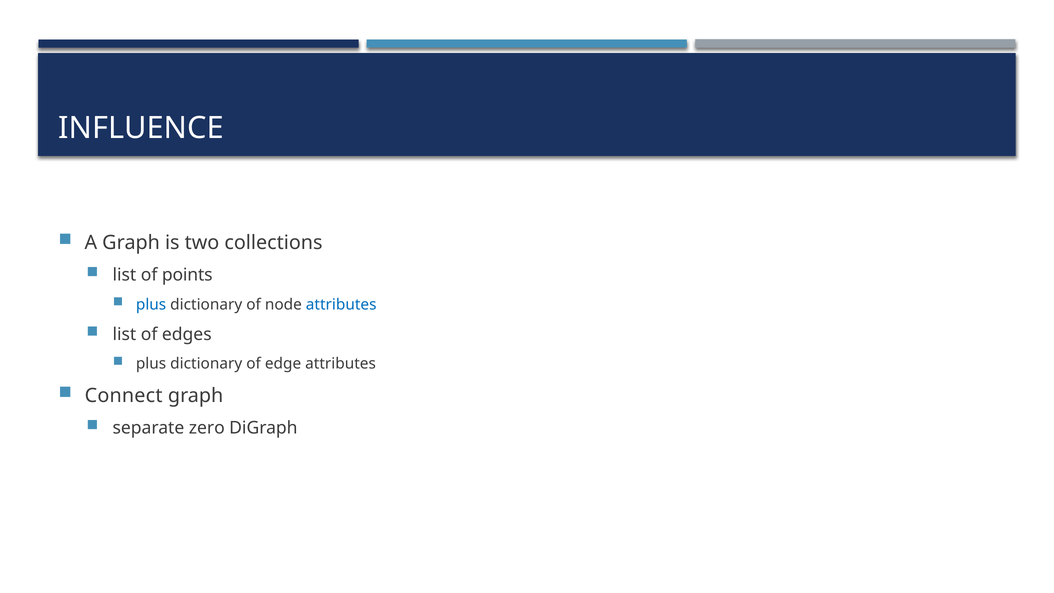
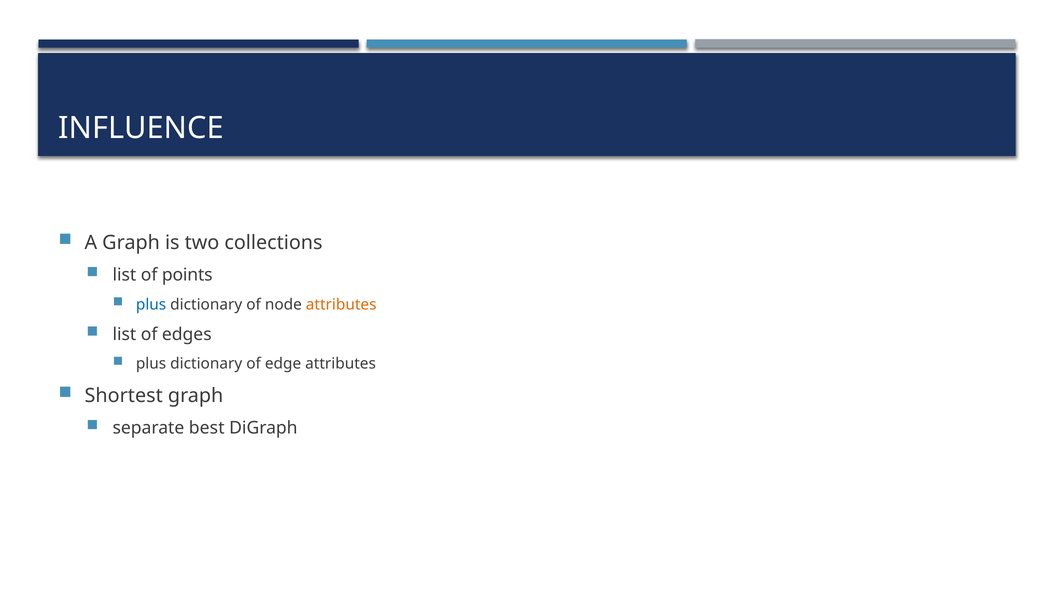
attributes colour: blue -> orange (341, 304)
Connect: Connect -> Shortest (124, 396)
zero: zero -> best (207, 428)
